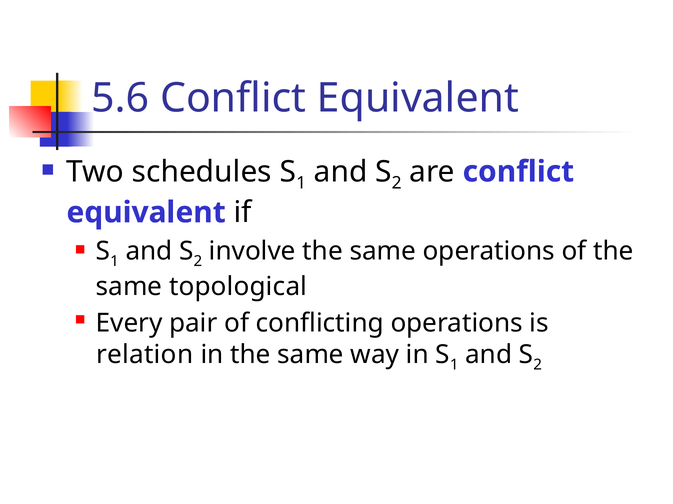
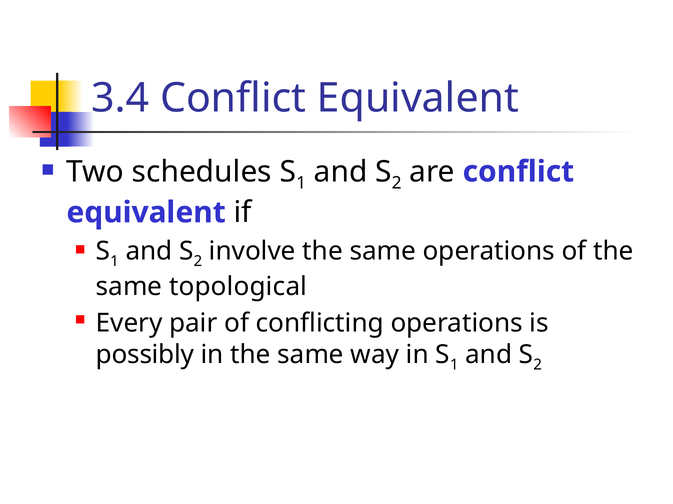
5.6: 5.6 -> 3.4 (120, 98)
relation: relation -> possibly (145, 355)
